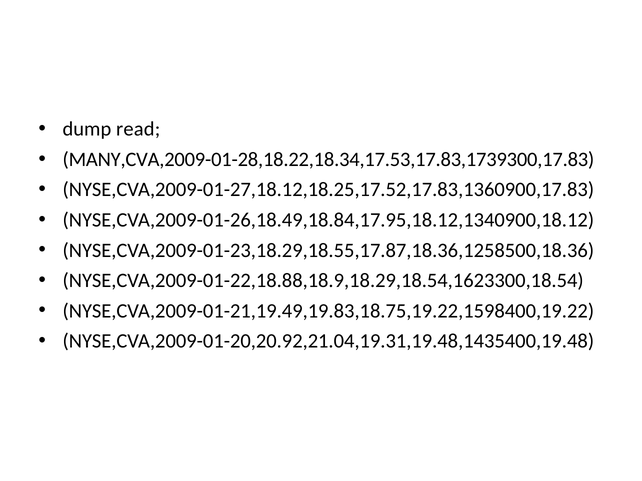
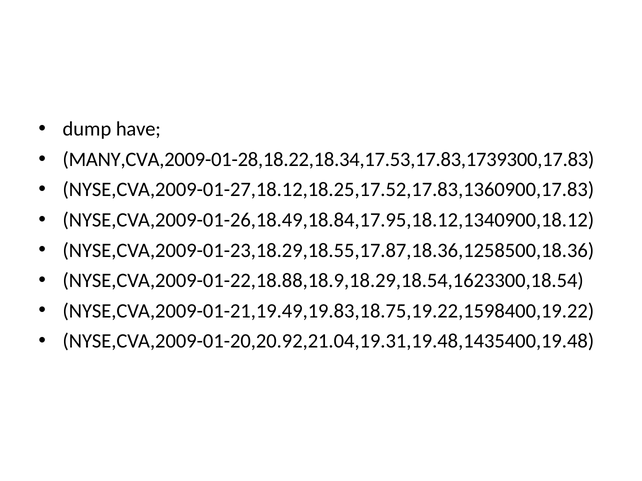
read: read -> have (138, 129)
